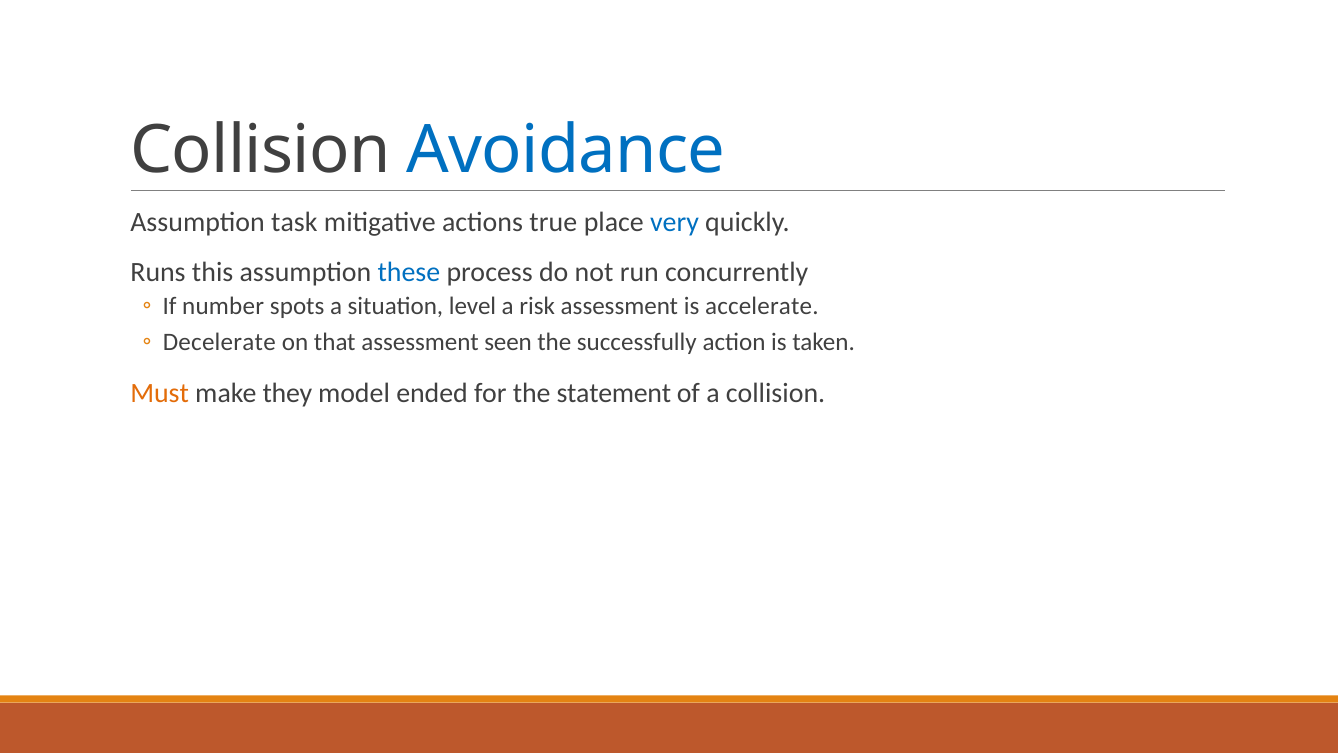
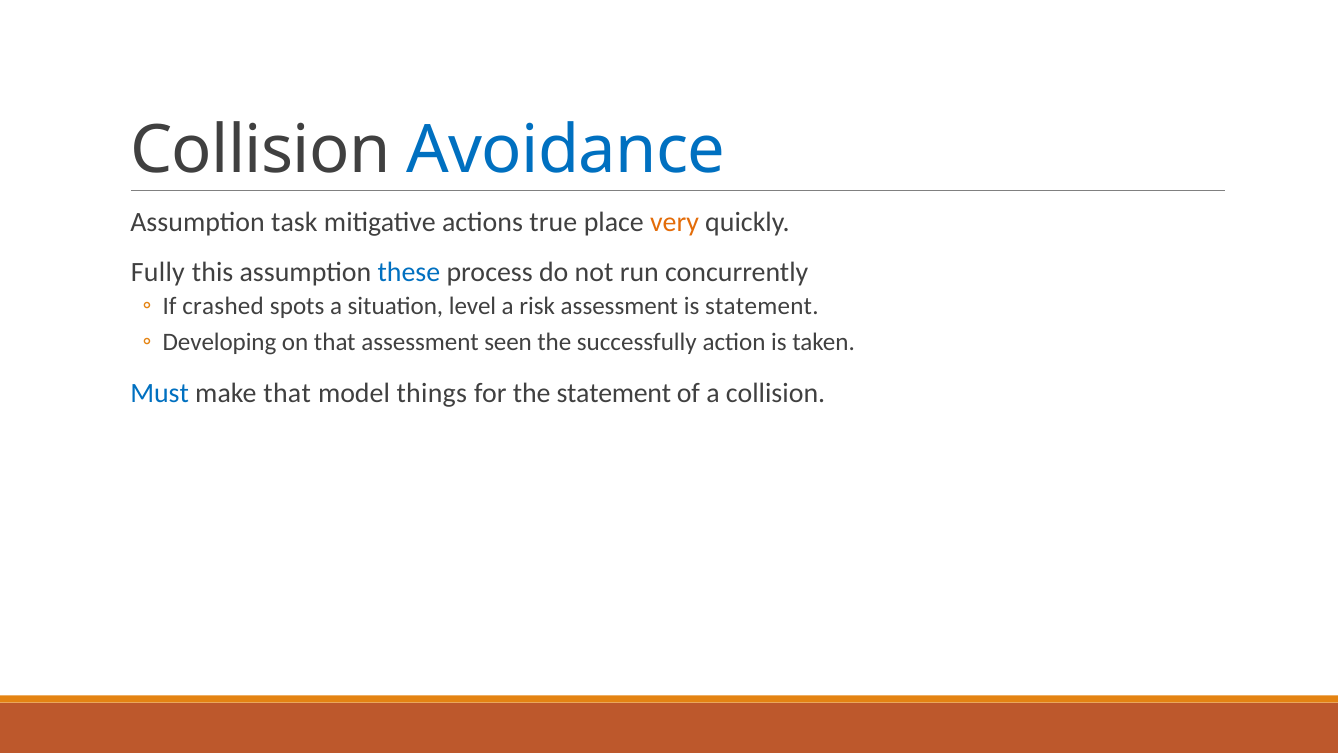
very colour: blue -> orange (675, 222)
Runs: Runs -> Fully (158, 272)
number: number -> crashed (223, 306)
is accelerate: accelerate -> statement (762, 306)
Decelerate: Decelerate -> Developing (219, 342)
Must colour: orange -> blue (160, 393)
make they: they -> that (287, 393)
ended: ended -> things (432, 393)
